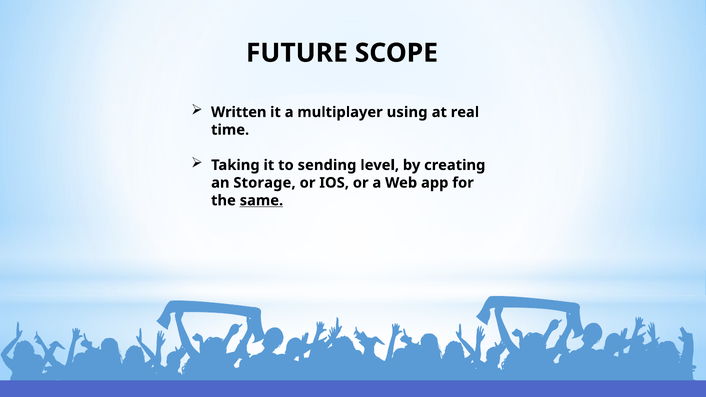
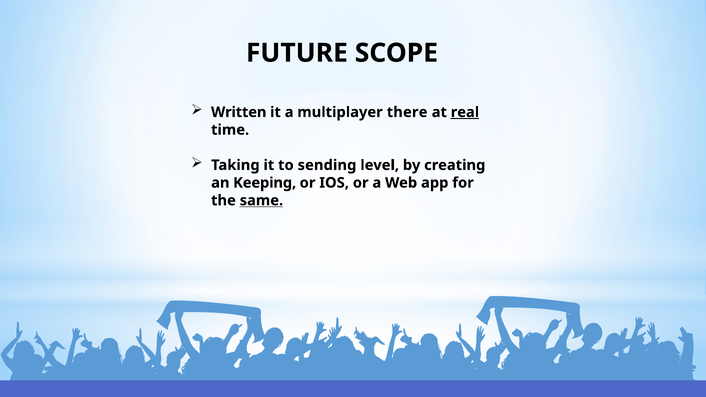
using: using -> there (407, 112)
real underline: none -> present (465, 112)
Storage: Storage -> Keeping (265, 183)
